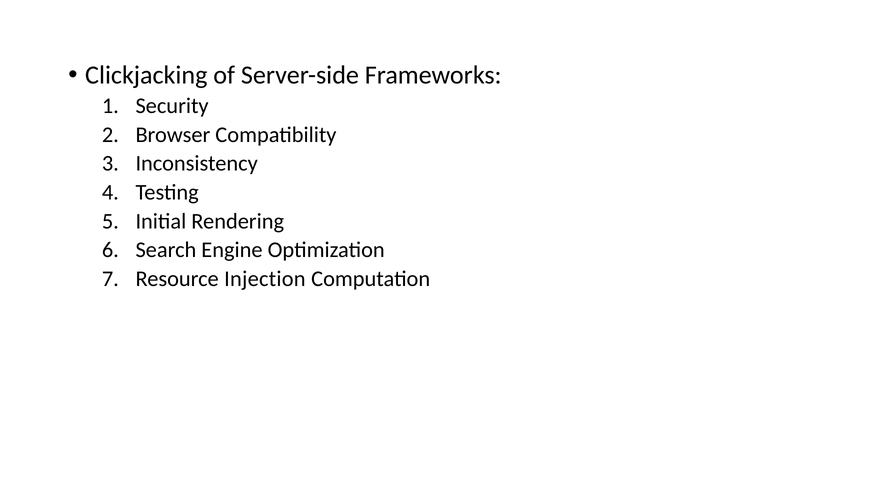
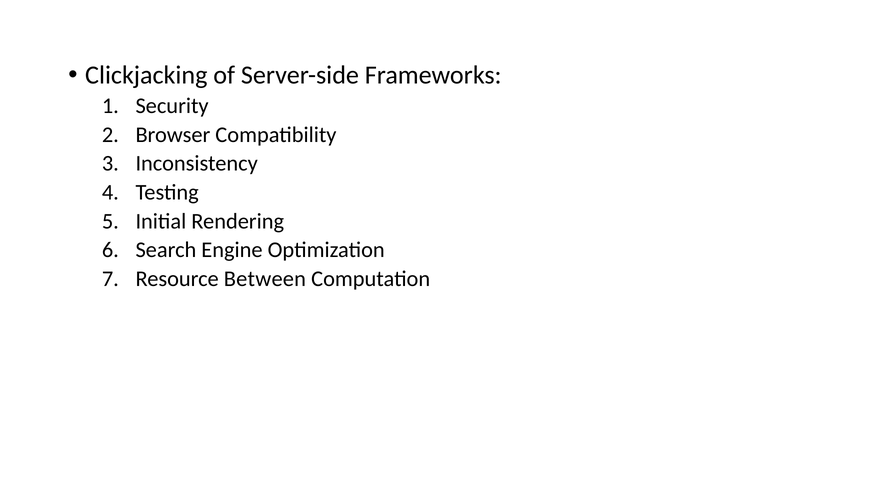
Injection: Injection -> Between (265, 279)
